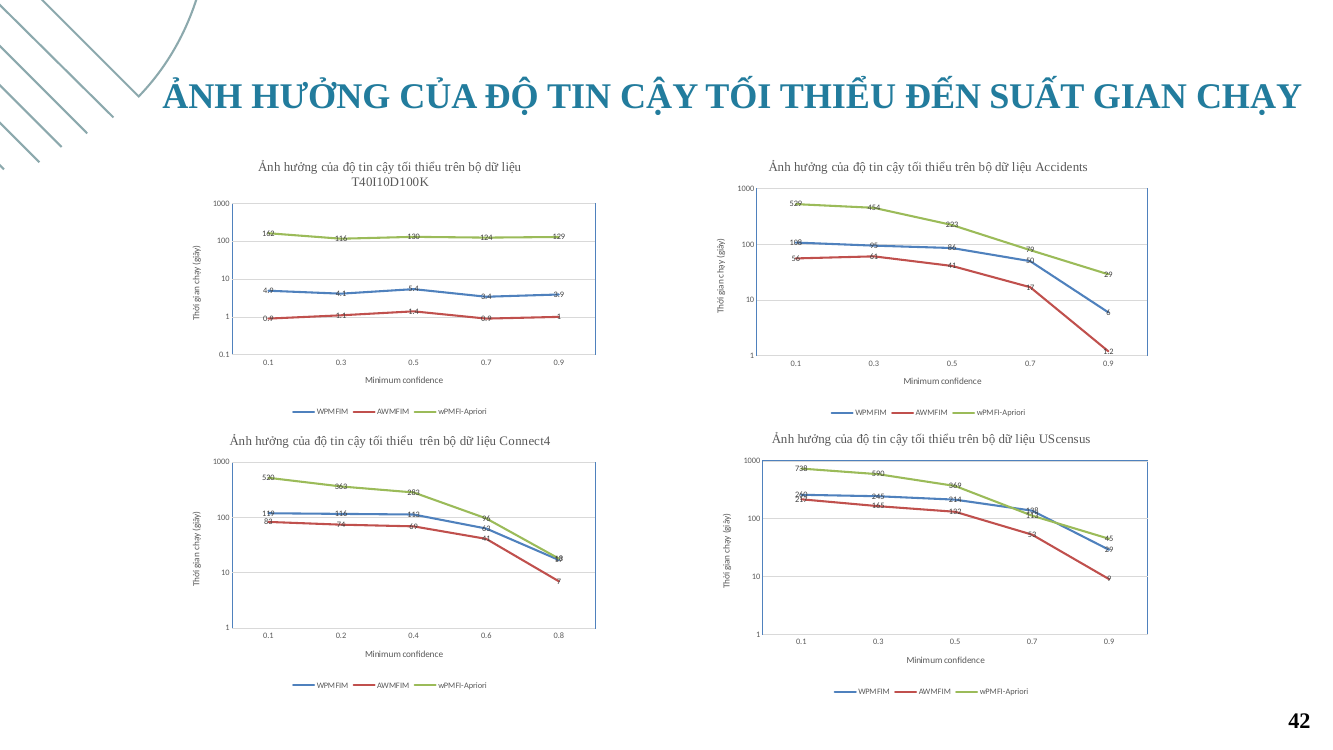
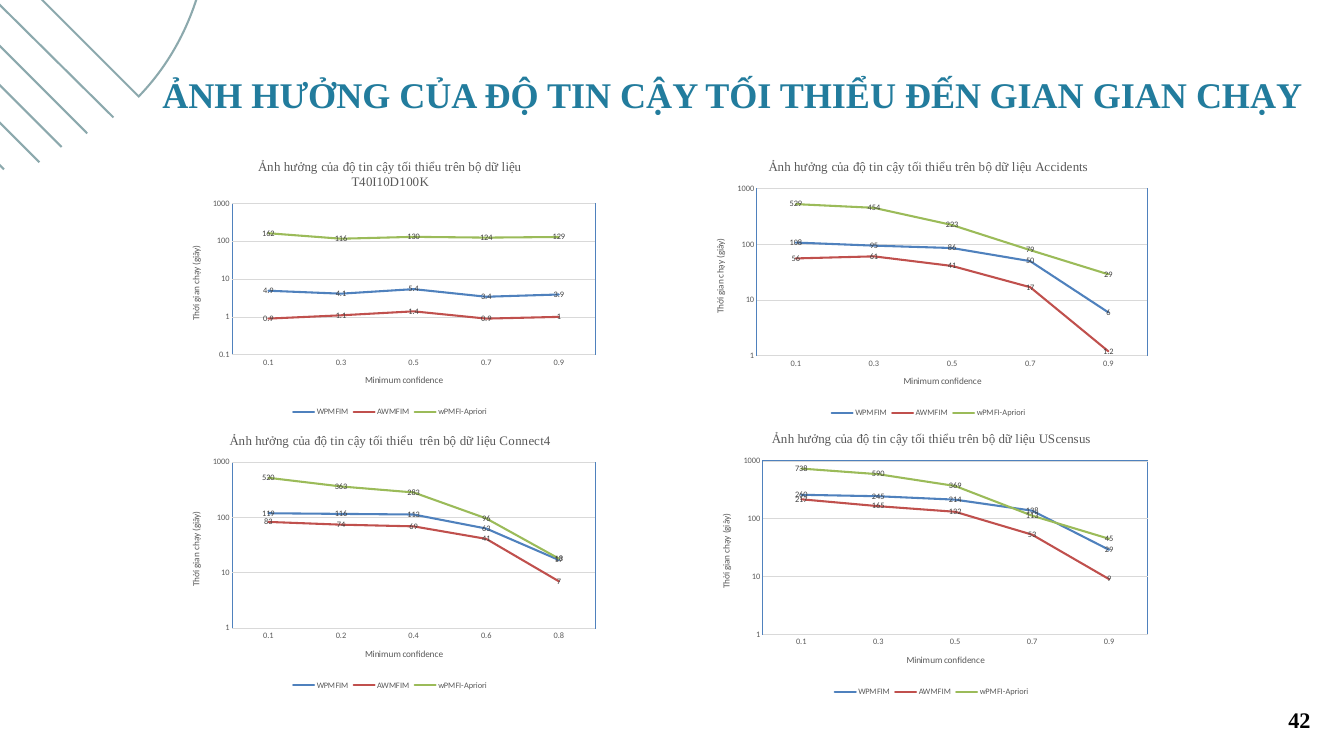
ĐẾN SUẤT: SUẤT -> GIAN (1037, 97)
